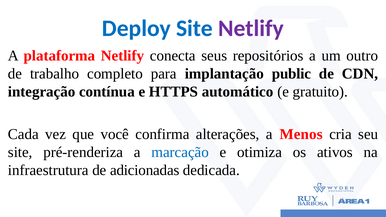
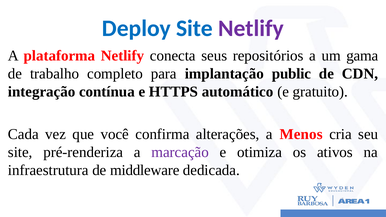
outro: outro -> gama (362, 56)
marcação colour: blue -> purple (180, 152)
adicionadas: adicionadas -> middleware (145, 170)
